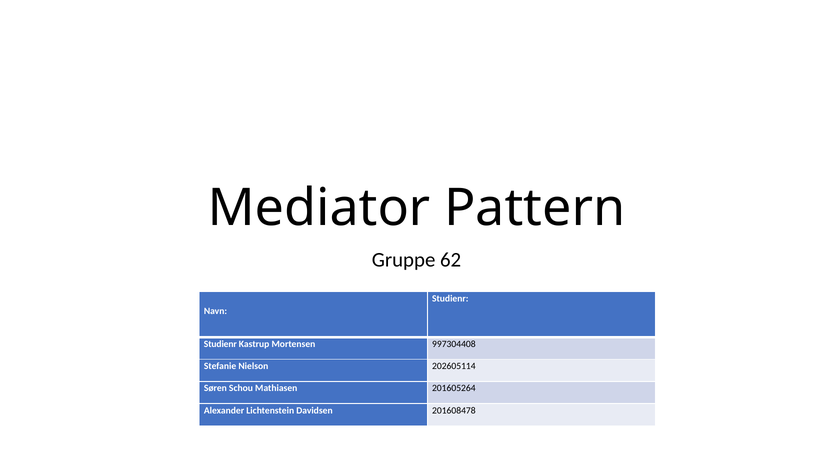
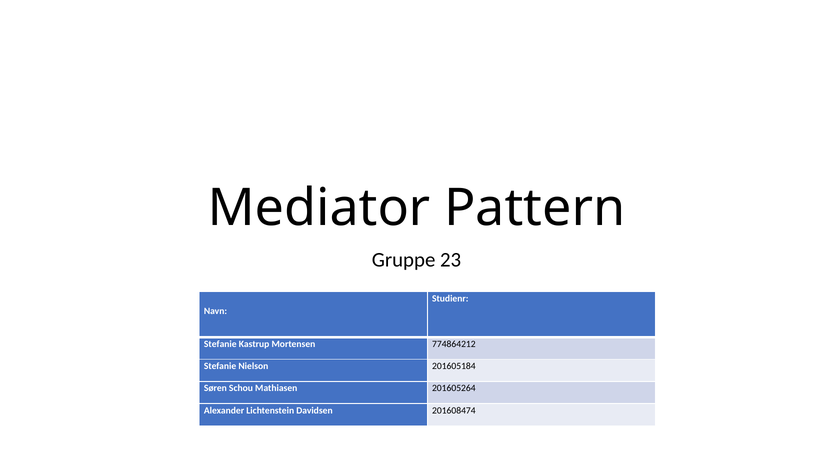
62: 62 -> 23 (451, 260)
Studienr: Studienr -> Stefanie (220, 344)
997304408: 997304408 -> 774864212 (454, 344)
202605114: 202605114 -> 201605184 (454, 367)
201608478: 201608478 -> 201608474 (454, 411)
